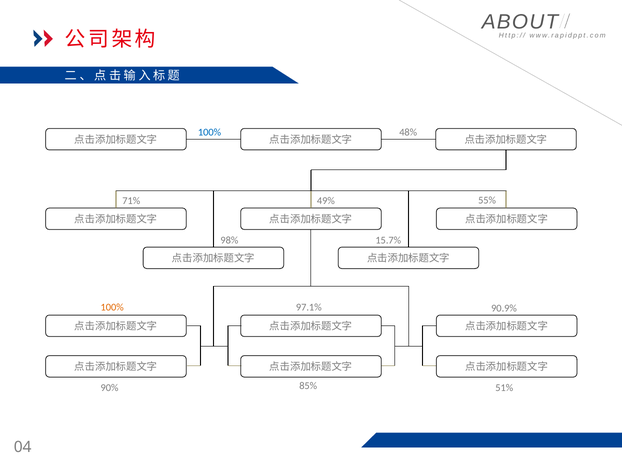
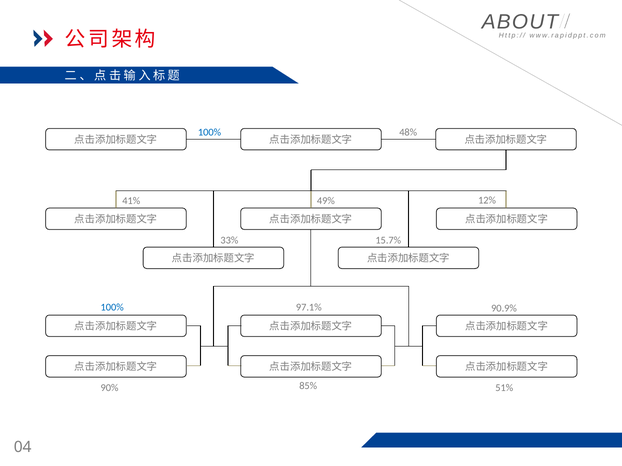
71%: 71% -> 41% (131, 201)
55%: 55% -> 12% (487, 201)
98%: 98% -> 33% (229, 241)
100% colour: orange -> blue (112, 308)
